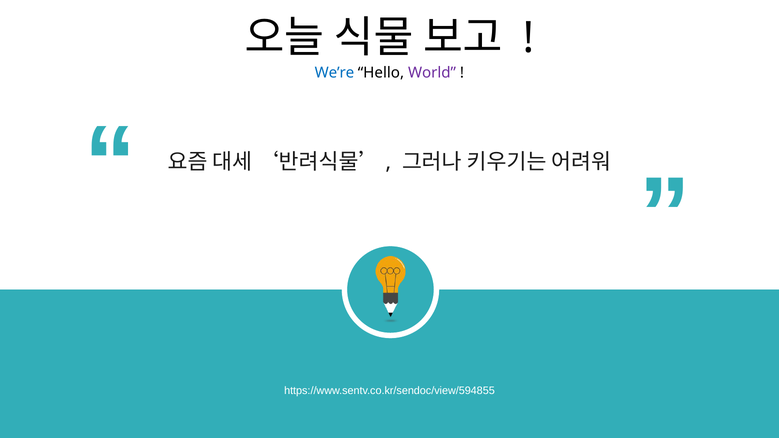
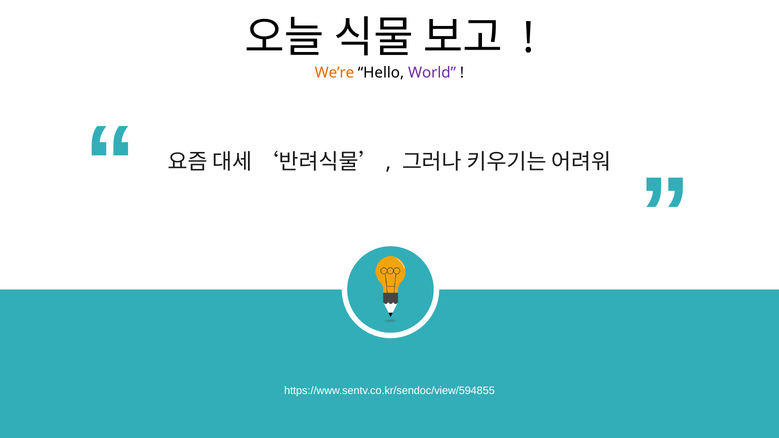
We’re colour: blue -> orange (334, 73)
